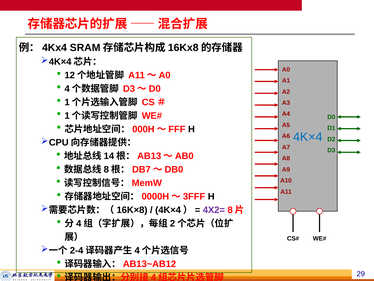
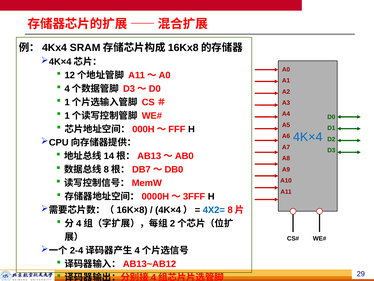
4X2= colour: purple -> blue (214, 210)
